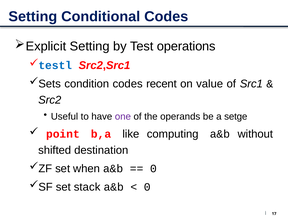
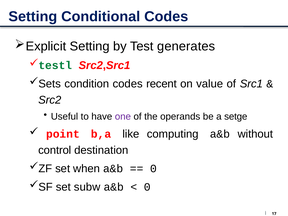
operations: operations -> generates (186, 46)
testl colour: blue -> green (55, 65)
shifted: shifted -> control (55, 150)
stack: stack -> subw (87, 187)
